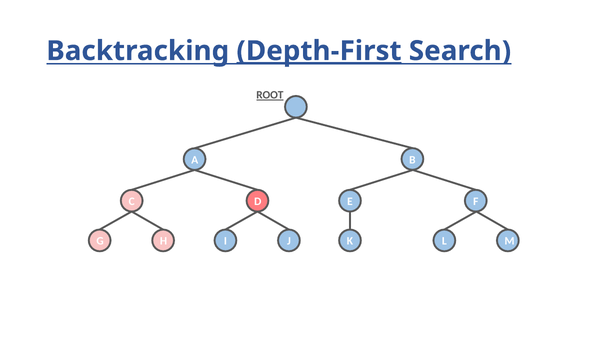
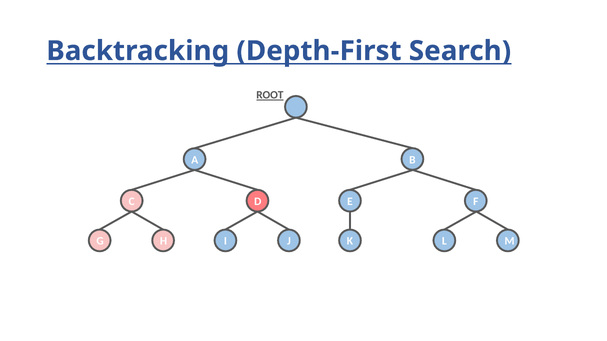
Depth-First underline: present -> none (319, 51)
